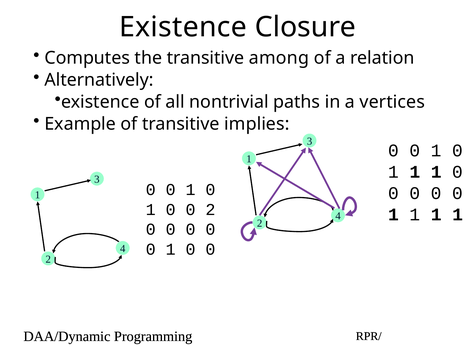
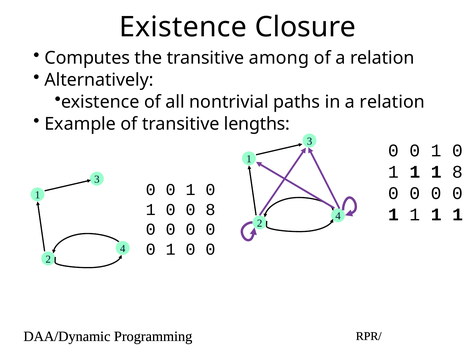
in a vertices: vertices -> relation (392, 102)
implies: implies -> lengths (257, 124)
1 1 0: 0 -> 8 (458, 172)
0 2: 2 -> 8 (210, 210)
